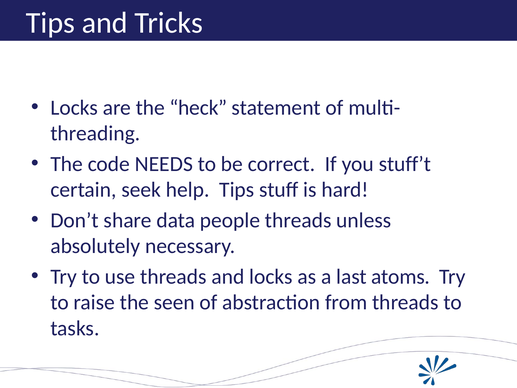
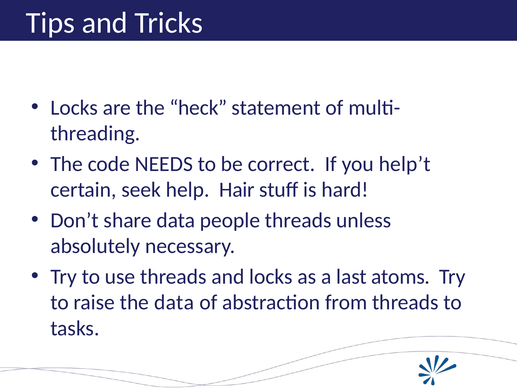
stuff’t: stuff’t -> help’t (405, 164)
help Tips: Tips -> Hair (237, 190)
the seen: seen -> data (174, 302)
